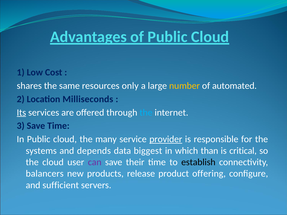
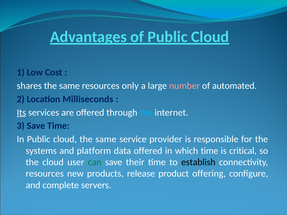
number colour: yellow -> pink (185, 86)
cloud the many: many -> same (106, 139)
provider underline: present -> none (166, 139)
depends: depends -> platform (94, 151)
data biggest: biggest -> offered (148, 151)
which than: than -> time (209, 151)
can colour: purple -> green (95, 162)
balancers: balancers -> resources (45, 174)
sufficient: sufficient -> complete (61, 185)
